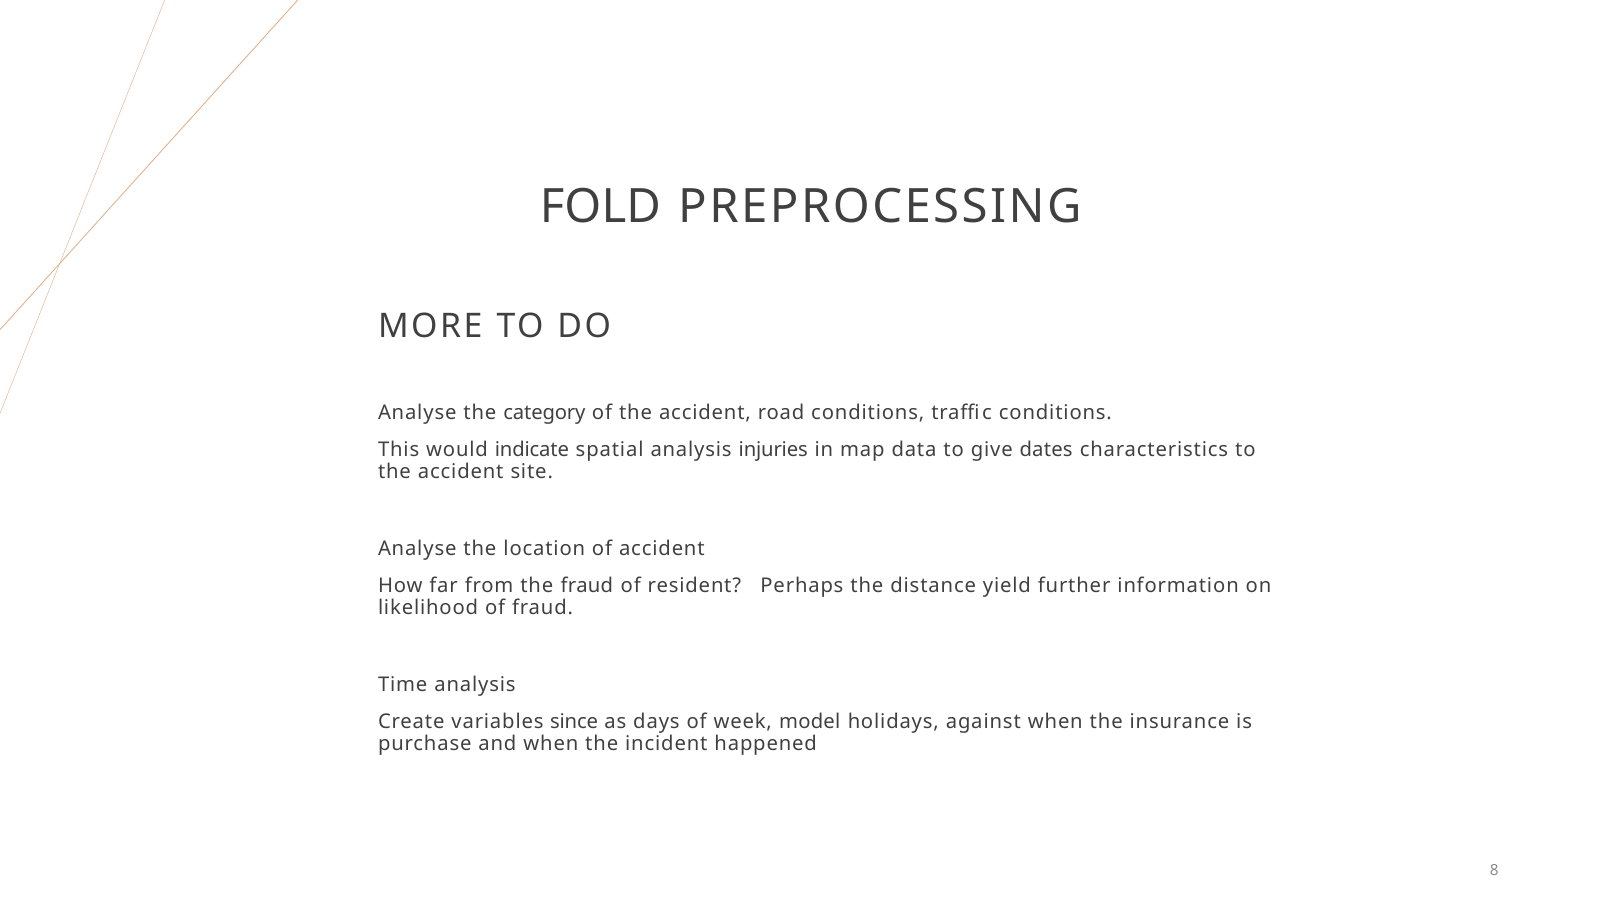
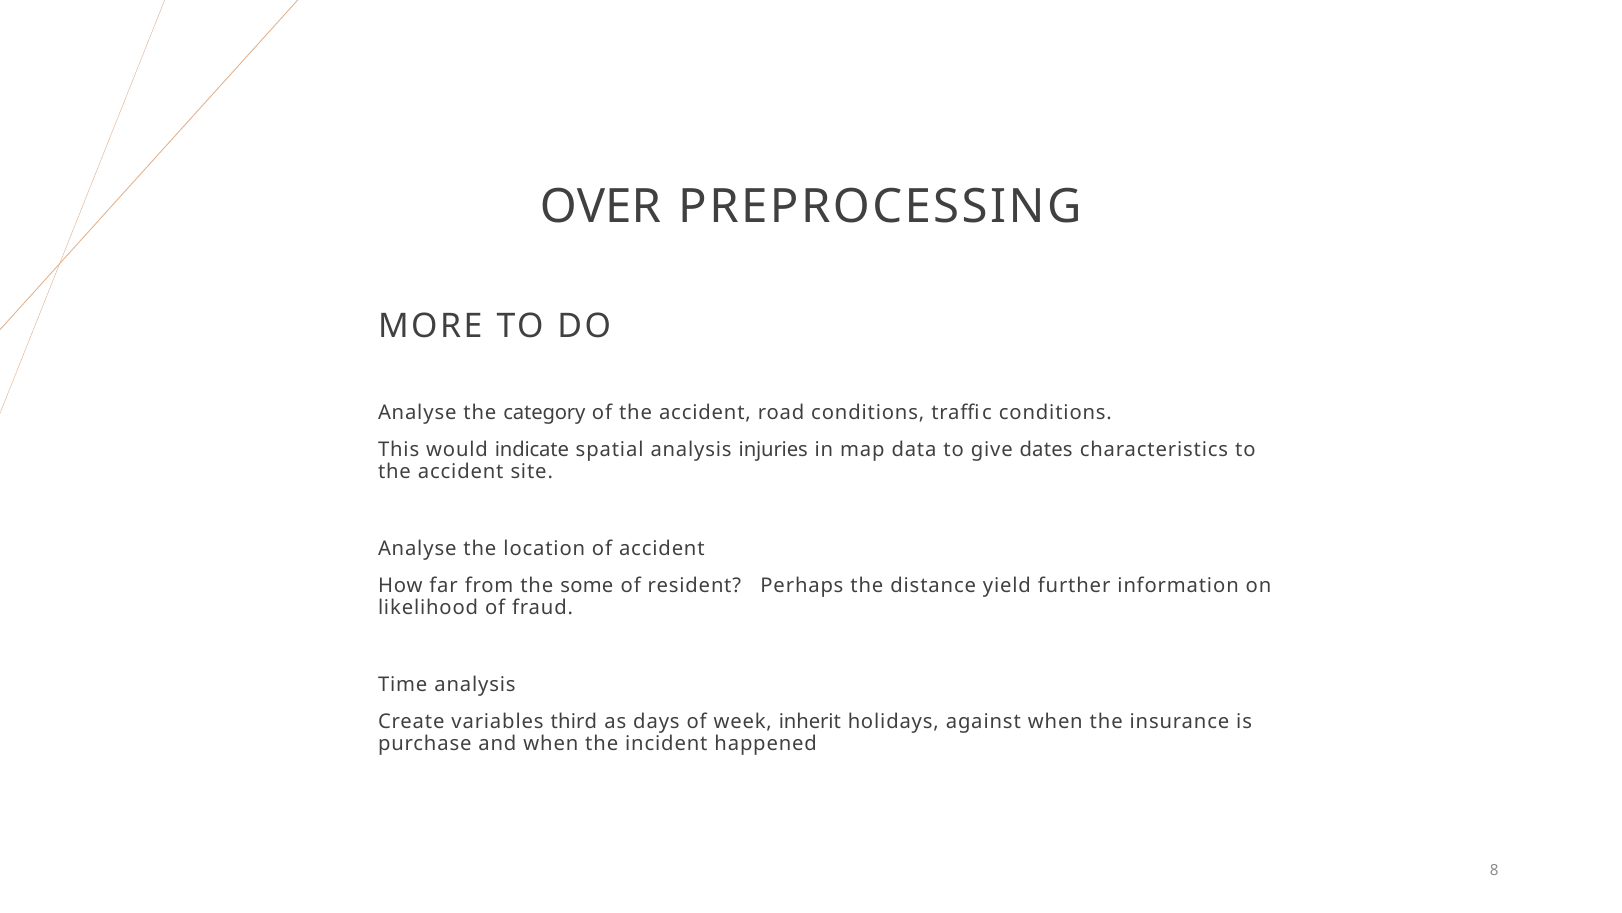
FOLD: FOLD -> OVER (600, 207)
the fraud: fraud -> some (587, 586)
since: since -> third (574, 721)
model: model -> inherit (810, 721)
